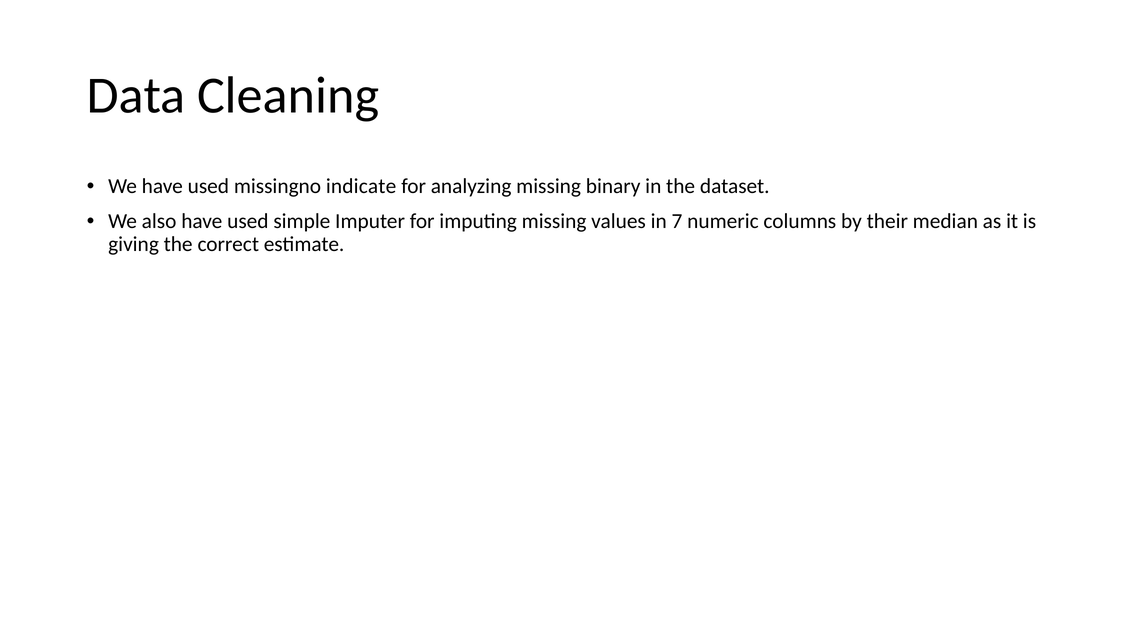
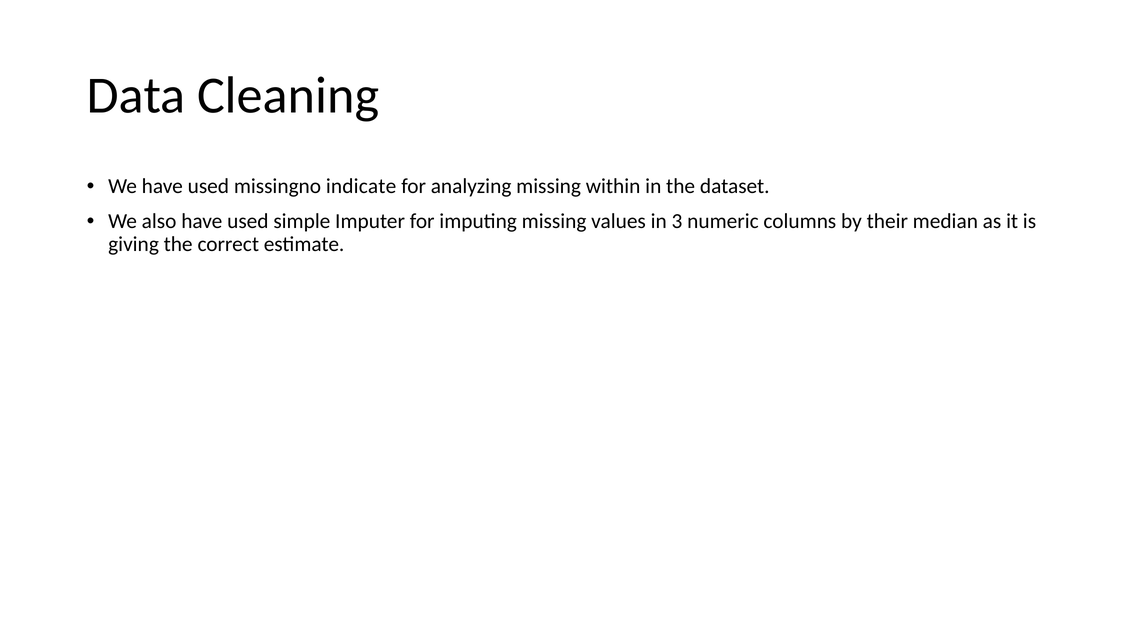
binary: binary -> within (613, 186)
7: 7 -> 3 (677, 221)
